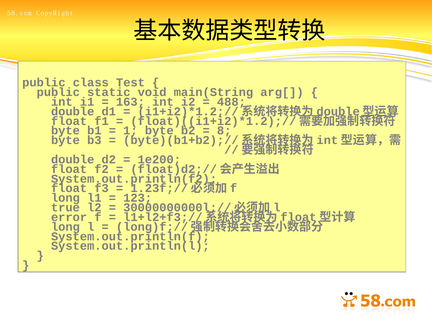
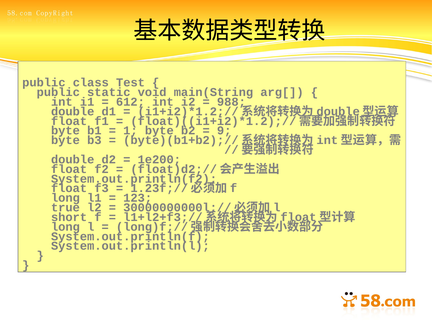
163: 163 -> 612 (130, 102)
488: 488 -> 988 (231, 102)
8: 8 -> 9 (224, 131)
error: error -> short (69, 217)
